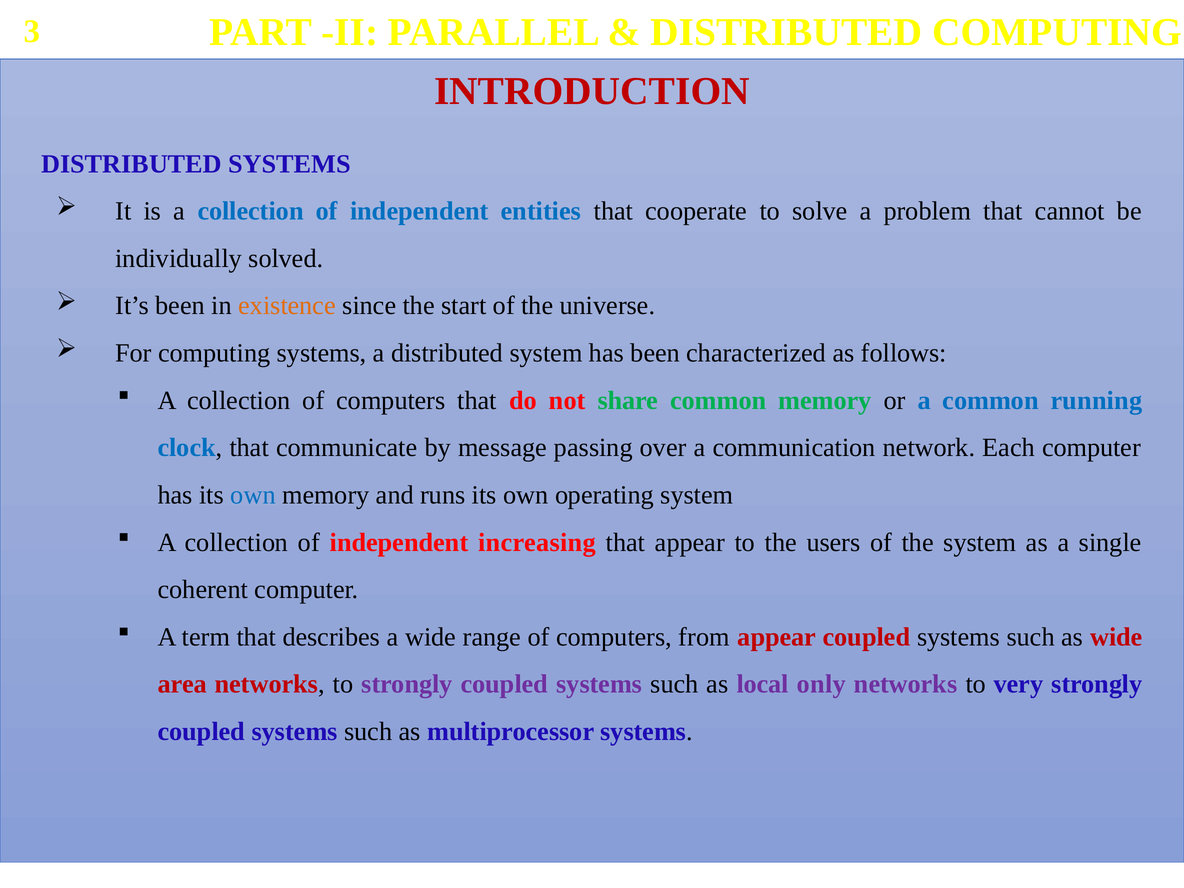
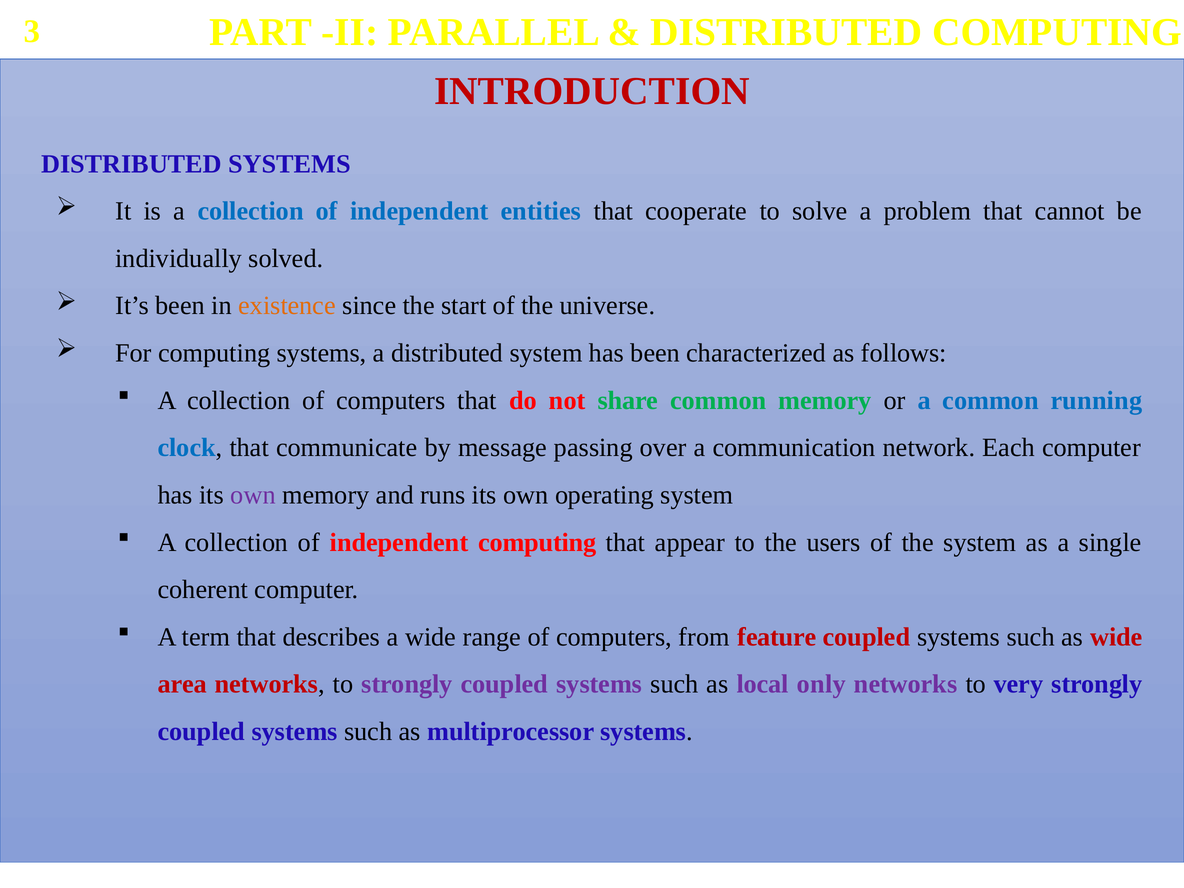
own colour: blue -> purple (253, 495)
independent increasing: increasing -> computing (537, 542)
from appear: appear -> feature (777, 637)
